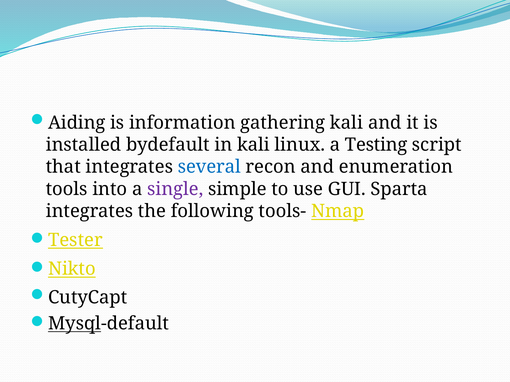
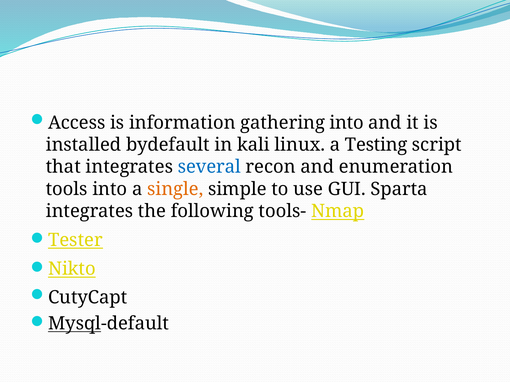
Aiding: Aiding -> Access (77, 123)
gathering kali: kali -> into (347, 123)
single colour: purple -> orange (175, 189)
